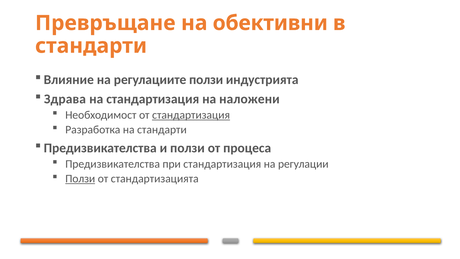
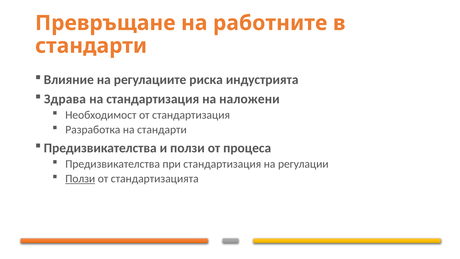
обективни: обективни -> работните (270, 23)
регулациите ползи: ползи -> риска (206, 80)
стандартизация underline: present -> none (191, 115)
